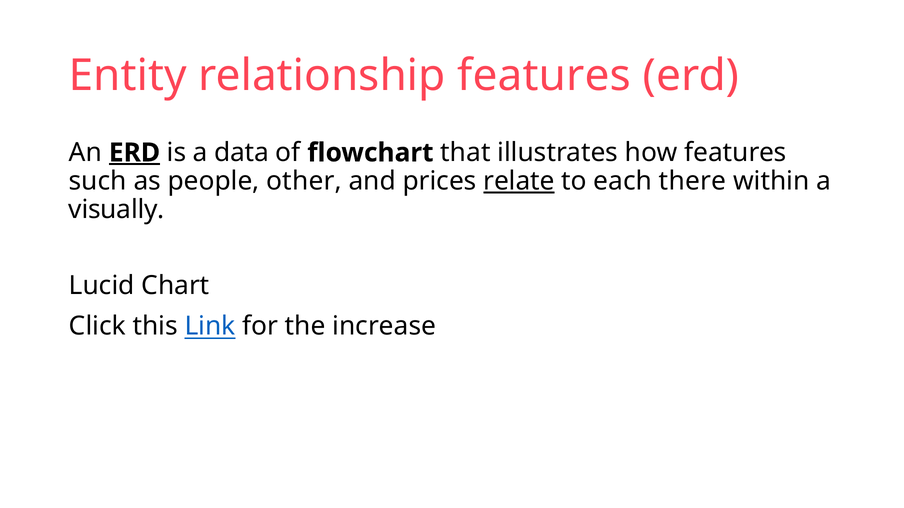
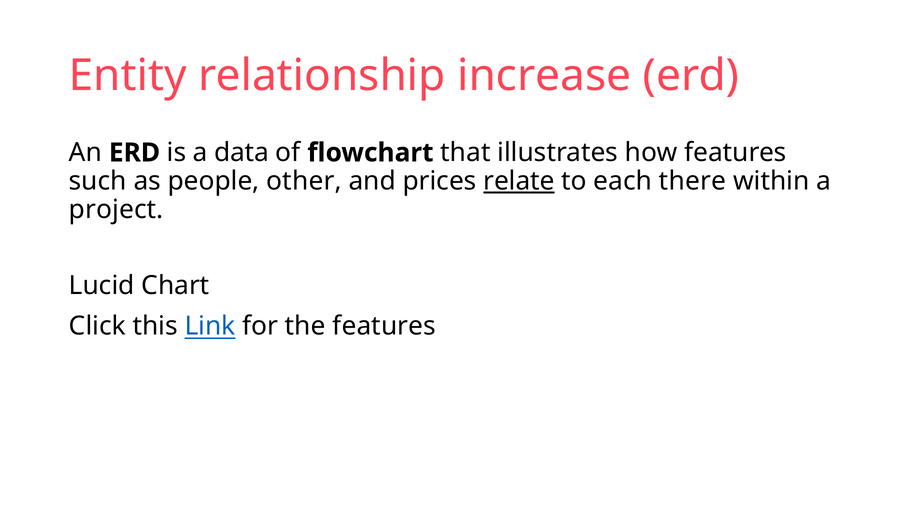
relationship features: features -> increase (544, 76)
ERD underline: present -> none (134, 153)
visually: visually -> project (116, 210)
the increase: increase -> features (384, 327)
